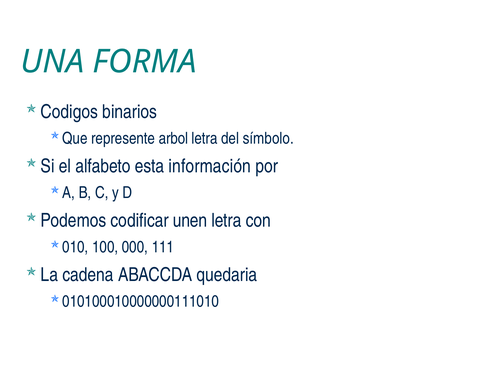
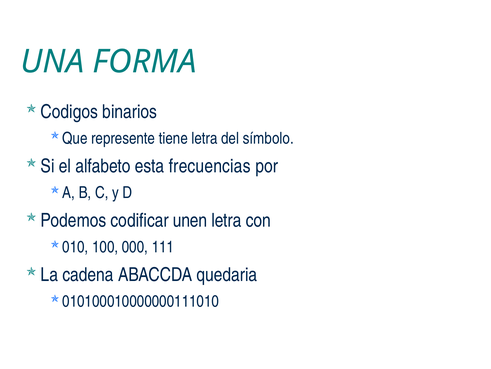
arbol: arbol -> tiene (173, 138)
información: información -> frecuencias (210, 166)
